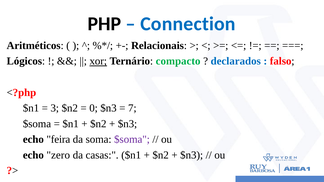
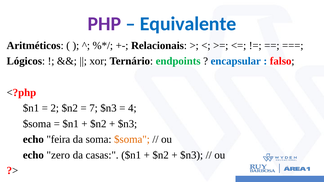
PHP colour: black -> purple (104, 24)
Connection: Connection -> Equivalente (188, 24)
xor underline: present -> none (98, 61)
compacto: compacto -> endpoints (178, 61)
declarados: declarados -> encapsular (236, 61)
3: 3 -> 2 (55, 108)
0: 0 -> 7 (94, 108)
7: 7 -> 4 (132, 108)
$soma colour: purple -> orange (132, 140)
